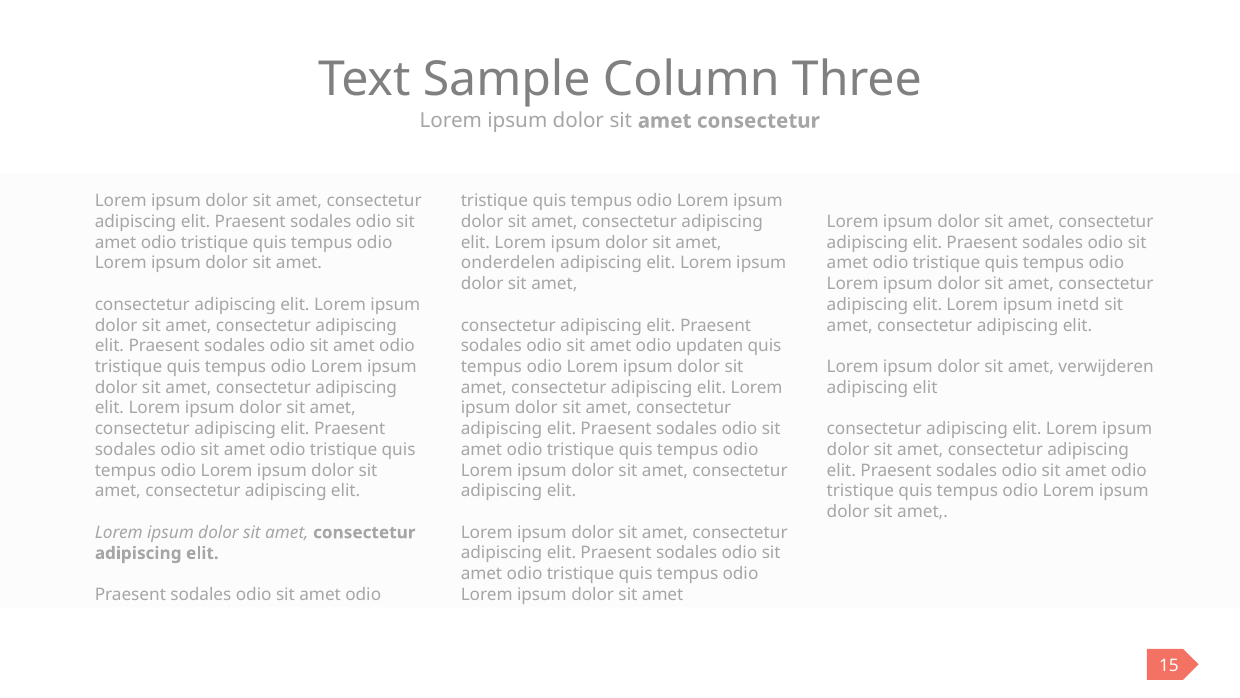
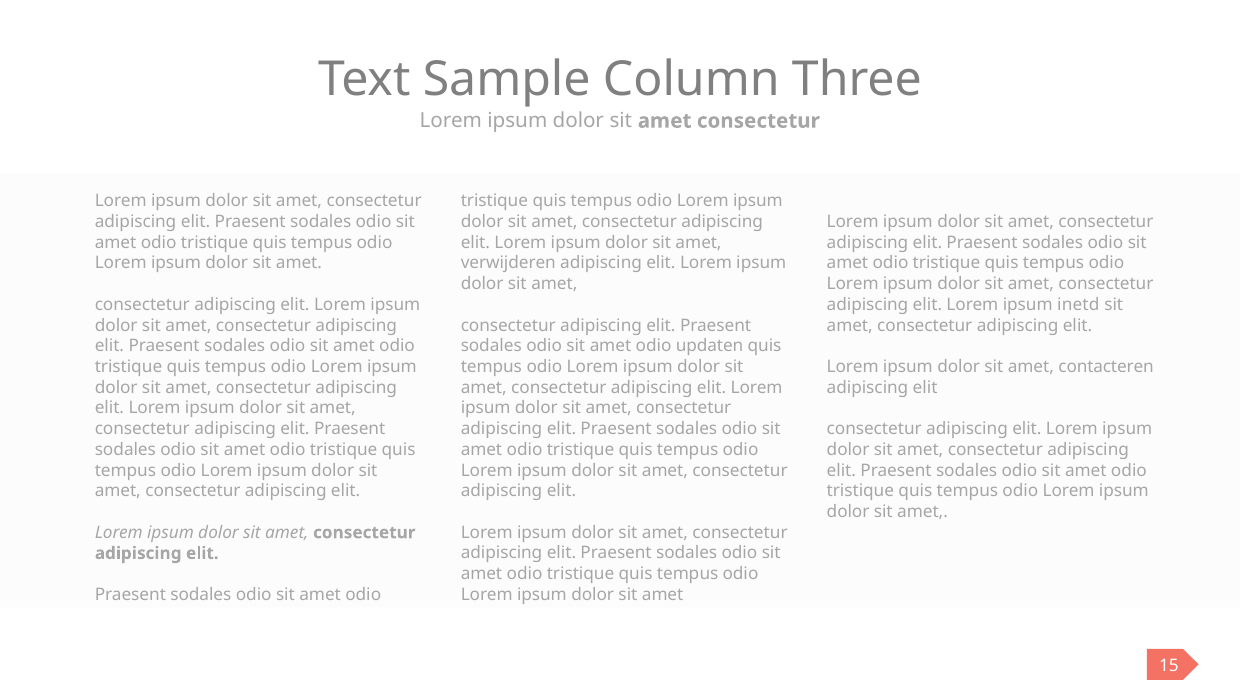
onderdelen: onderdelen -> verwijderen (508, 263)
verwijderen: verwijderen -> contacteren (1106, 367)
